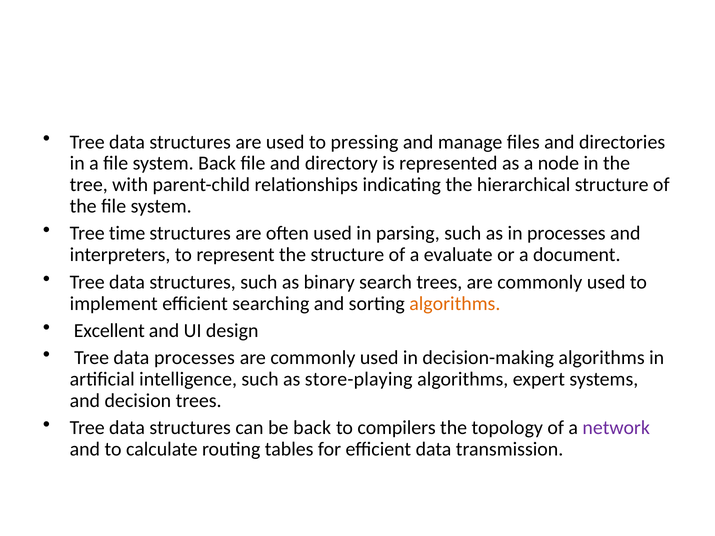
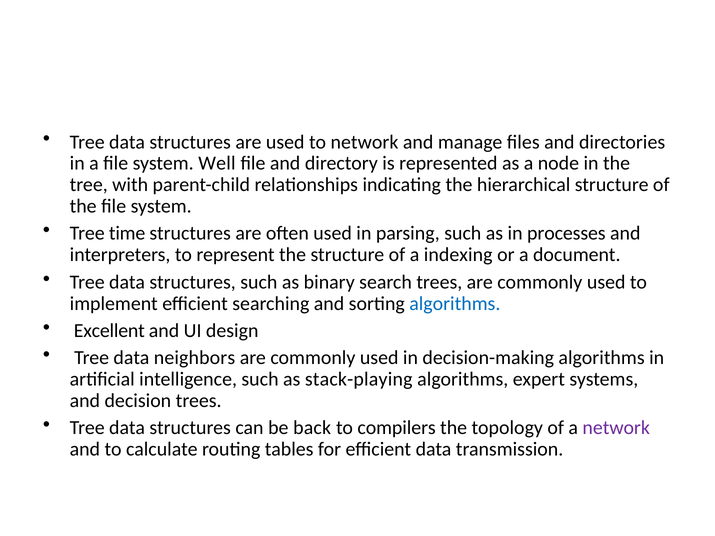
to pressing: pressing -> network (364, 142)
system Back: Back -> Well (217, 163)
evaluate: evaluate -> indexing (458, 255)
algorithms colour: orange -> blue (455, 304)
data processes: processes -> neighbors (194, 358)
store-playing: store-playing -> stack-playing (359, 379)
